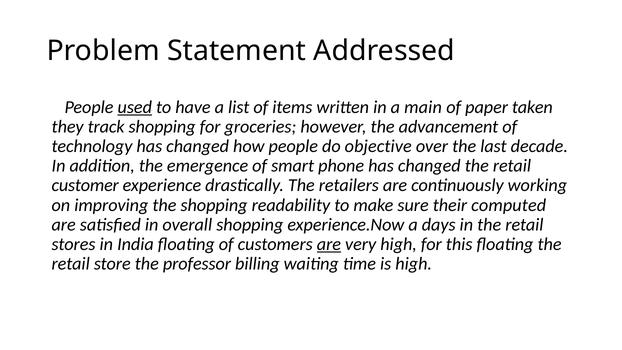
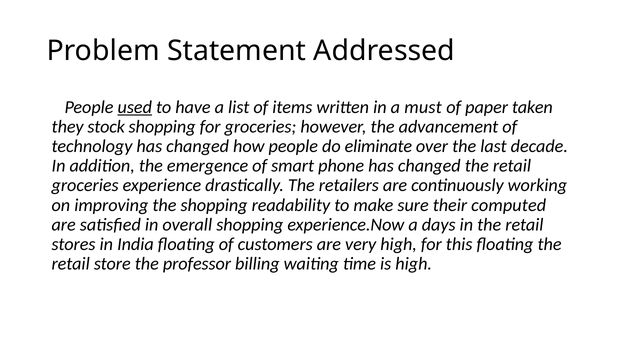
main: main -> must (423, 107)
track: track -> stock (106, 127)
objective: objective -> eliminate (378, 146)
customer: customer -> groceries (85, 185)
are underline: present -> none (329, 244)
